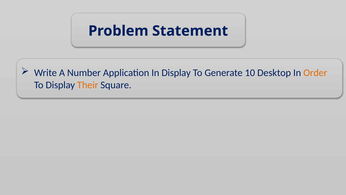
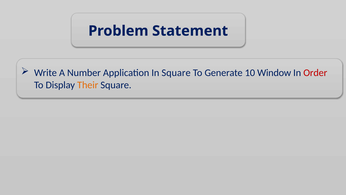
In Display: Display -> Square (176, 73)
Desktop: Desktop -> Window (274, 73)
Order colour: orange -> red (315, 73)
